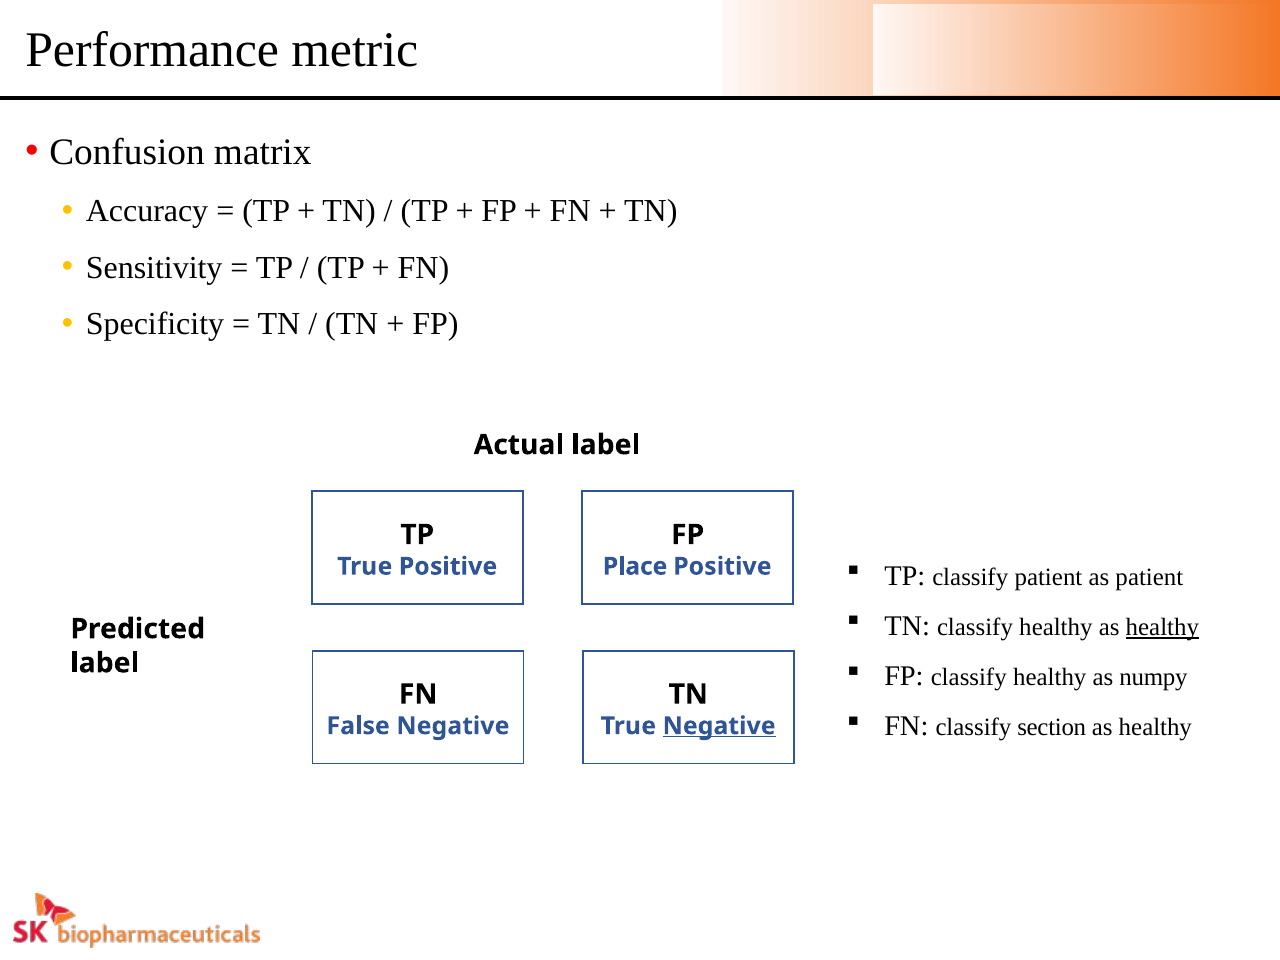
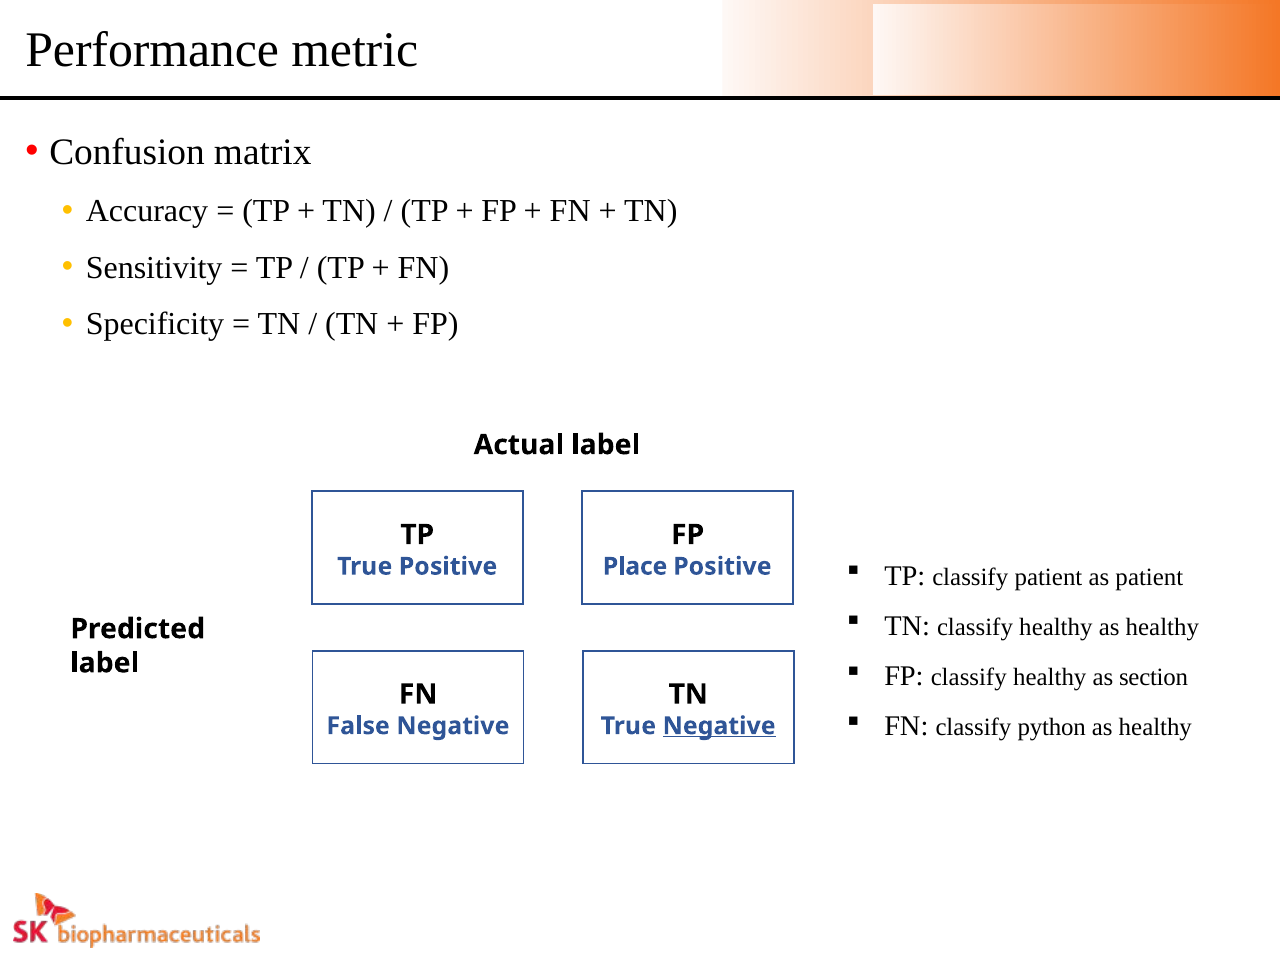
healthy underline: present -> none (1162, 627)
numpy: numpy -> section (1154, 677)
section: section -> python (1052, 728)
